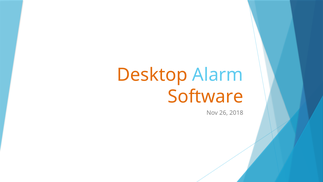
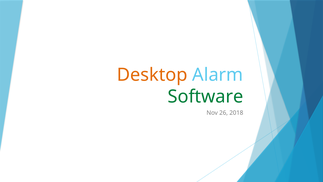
Software colour: orange -> green (205, 96)
